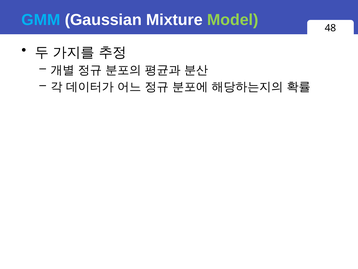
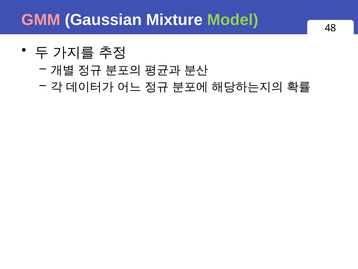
GMM colour: light blue -> pink (41, 20)
